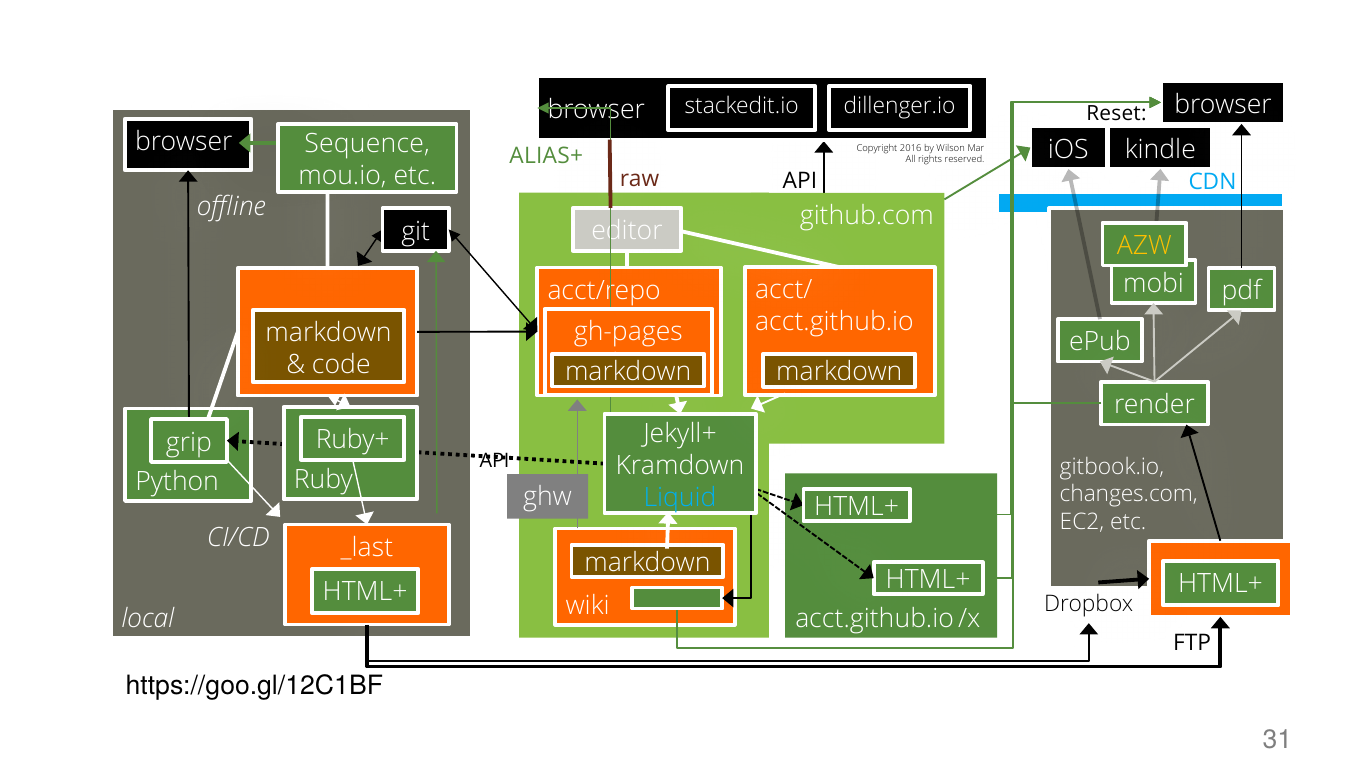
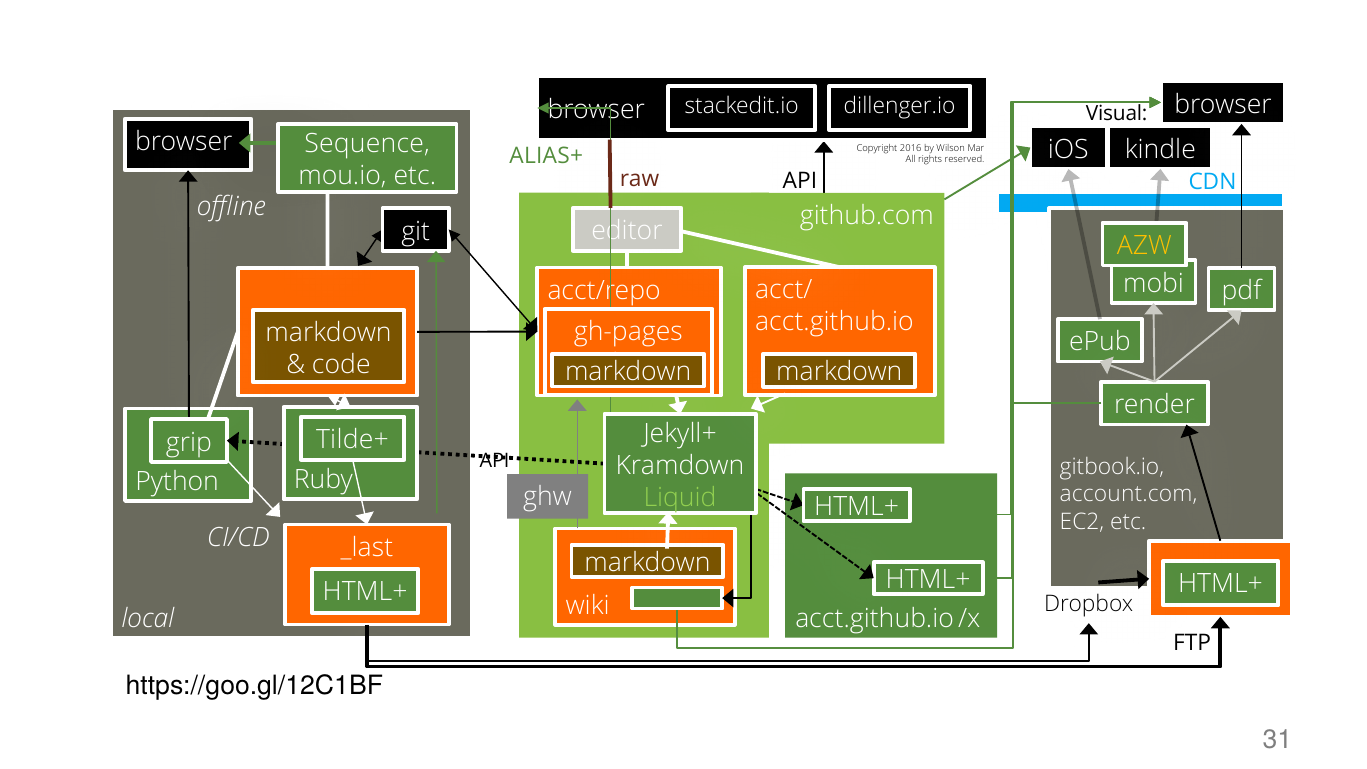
Reset: Reset -> Visual (1117, 113)
Ruby+: Ruby+ -> Tilde+ (352, 440)
changes.com: changes.com -> account.com (1129, 494)
Liquid colour: light blue -> light green (680, 497)
